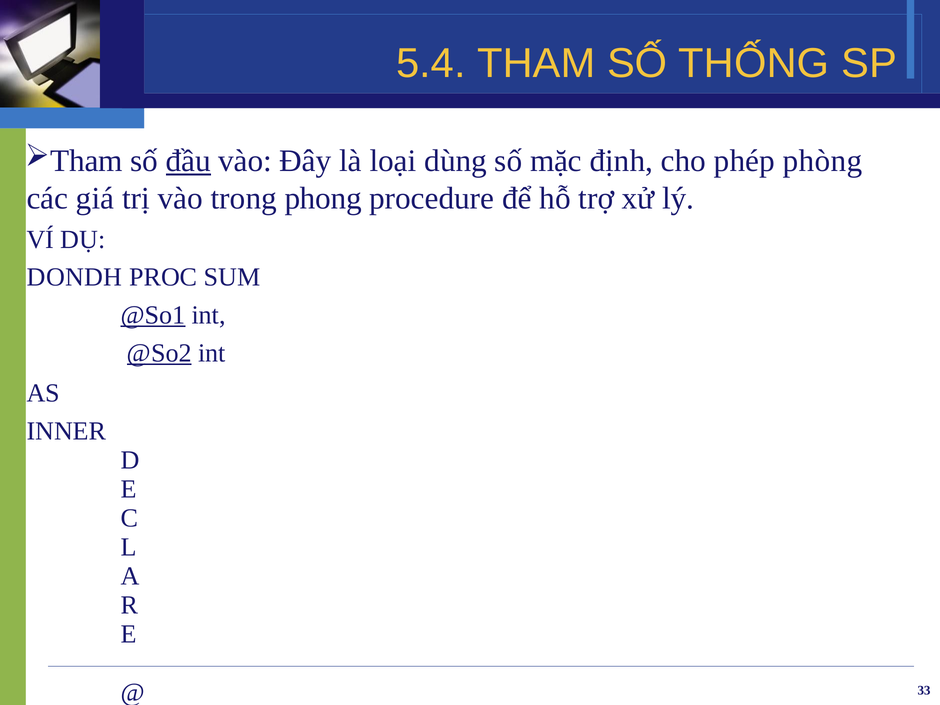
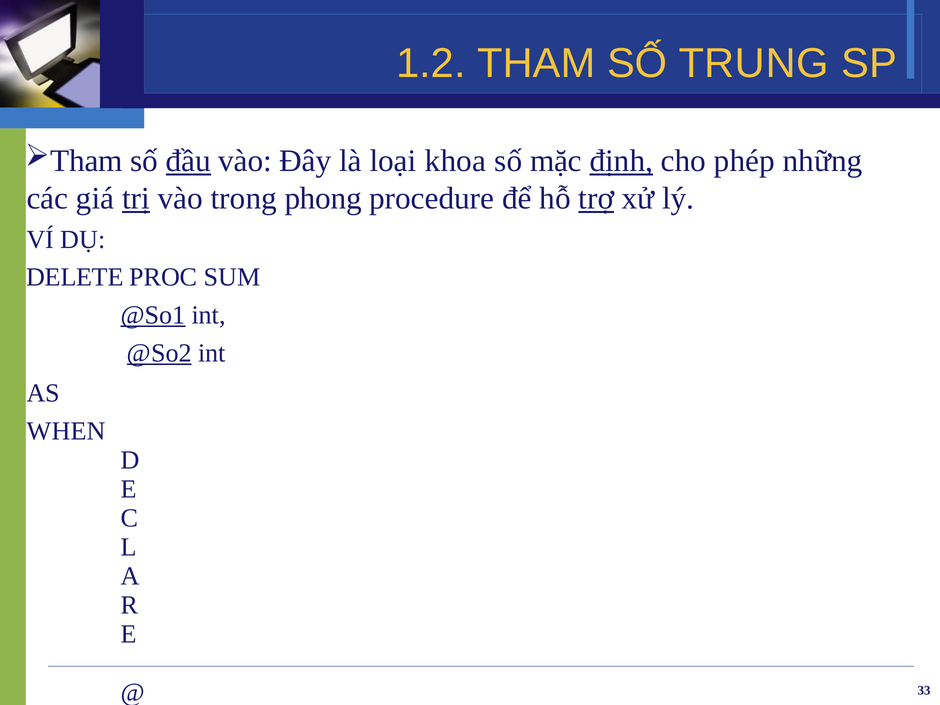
5.4: 5.4 -> 1.2 (431, 63)
THỐNG: THỐNG -> TRUNG (754, 63)
dùng: dùng -> khoa (455, 161)
định underline: none -> present (621, 161)
phòng: phòng -> những (823, 161)
trị underline: none -> present (136, 199)
trợ underline: none -> present (596, 199)
DONDH: DONDH -> DELETE (75, 277)
INNER: INNER -> WHEN (66, 431)
